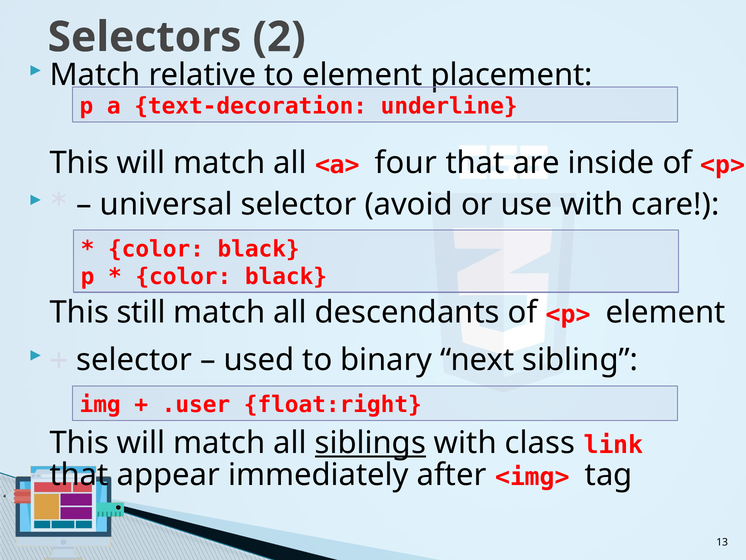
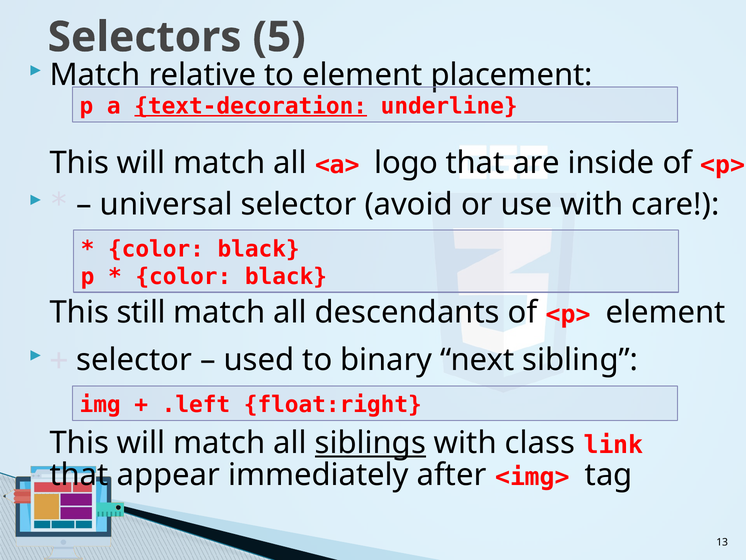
2: 2 -> 5 (279, 37)
text-decoration underline: none -> present (251, 106)
four: four -> logo (406, 163)
.user: .user -> .left (196, 404)
